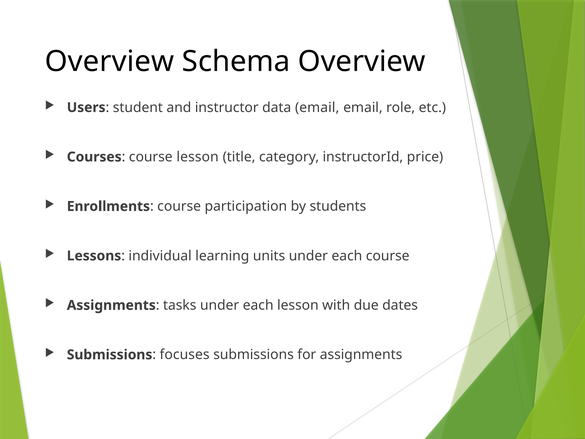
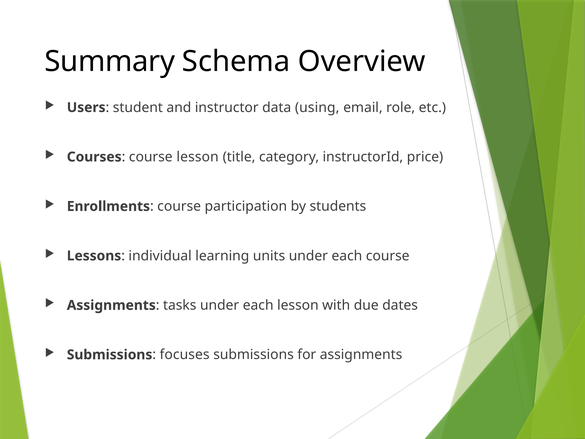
Overview: Overview -> Summary (110, 62)
data email: email -> using (317, 107)
